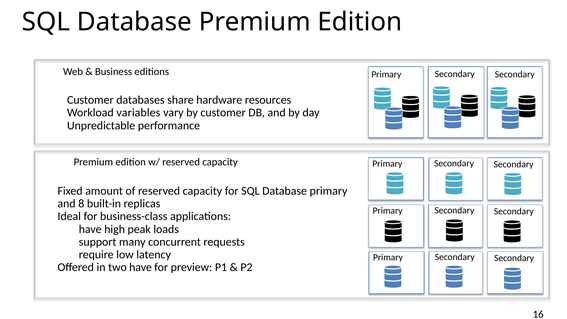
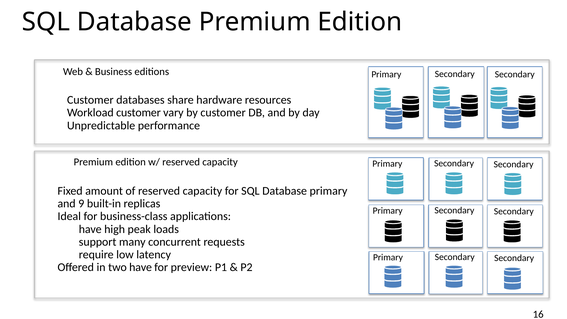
Workload variables: variables -> customer (138, 113)
8: 8 -> 9 (81, 204)
